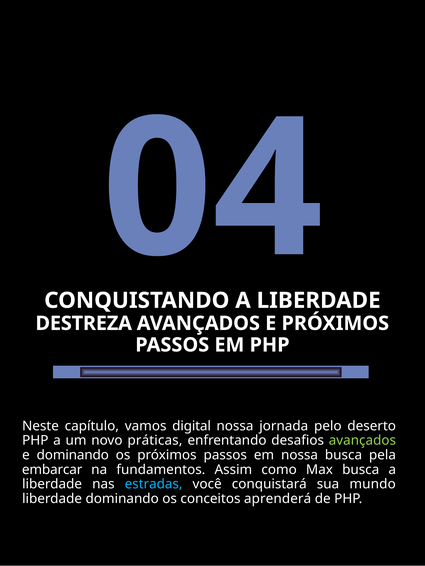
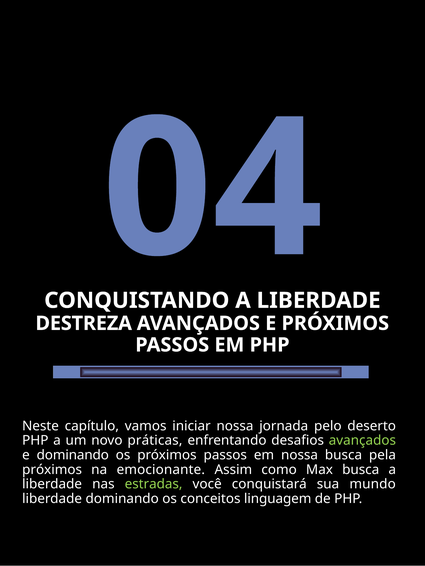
digital: digital -> iniciar (191, 426)
embarcar: embarcar -> próximos (52, 470)
fundamentos: fundamentos -> emocionante (161, 470)
estradas colour: light blue -> light green (154, 485)
aprenderá: aprenderá -> linguagem (278, 499)
